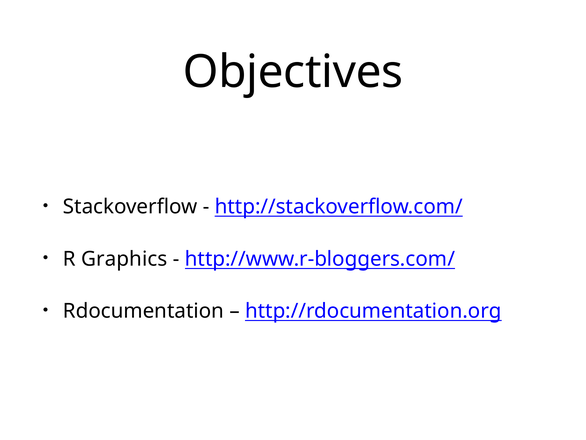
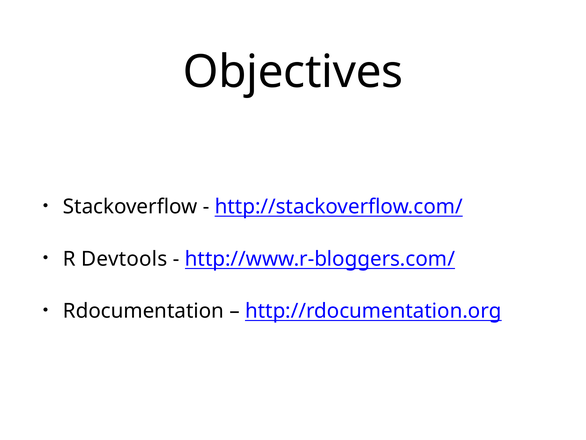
Graphics: Graphics -> Devtools (124, 259)
